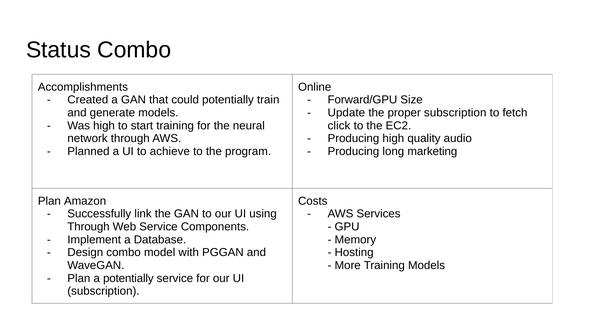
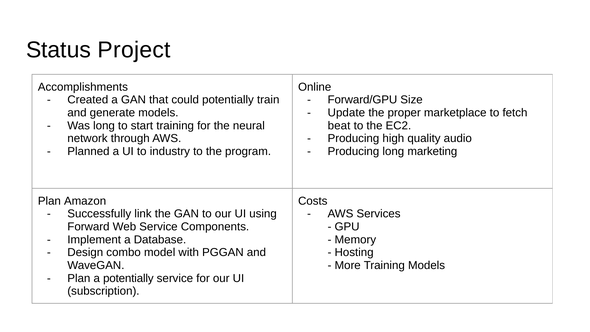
Status Combo: Combo -> Project (134, 50)
proper subscription: subscription -> marketplace (455, 113)
Was high: high -> long (104, 126)
click: click -> beat (339, 126)
achieve: achieve -> industry (170, 151)
Through: Through -> Forward (88, 227)
